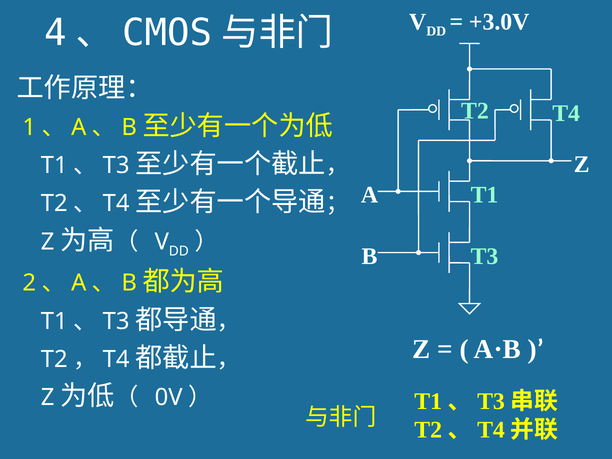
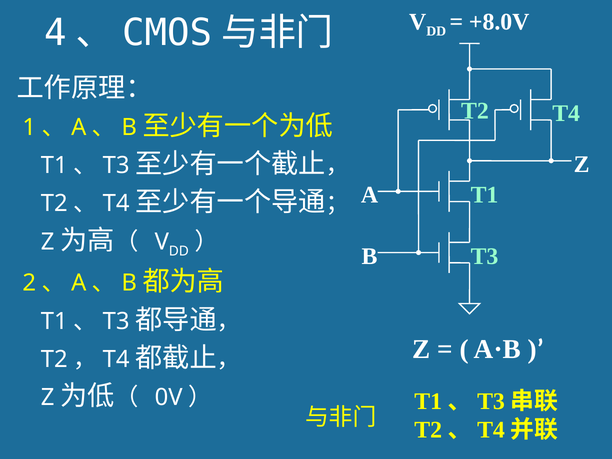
+3.0V: +3.0V -> +8.0V (499, 22)
